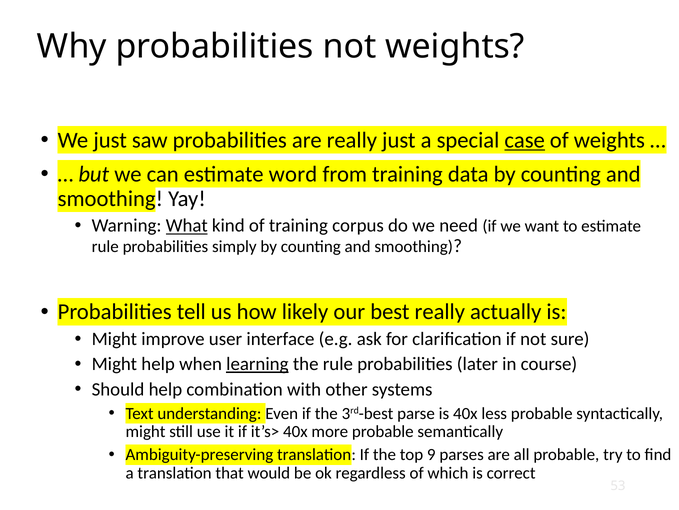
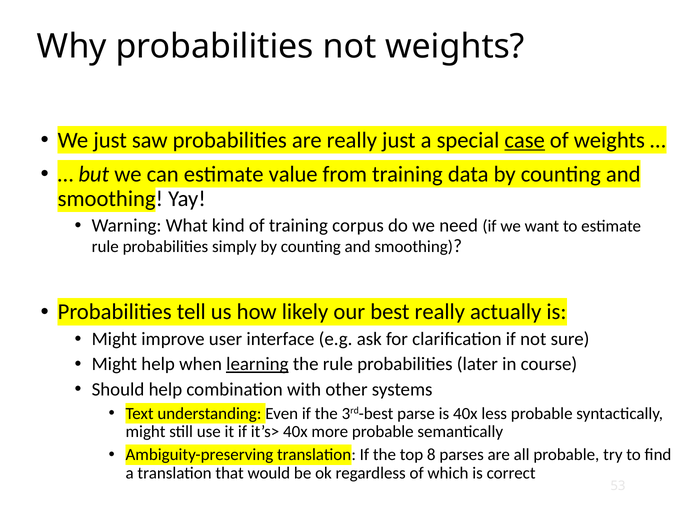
word: word -> value (293, 174)
What underline: present -> none (187, 225)
9: 9 -> 8 (431, 454)
